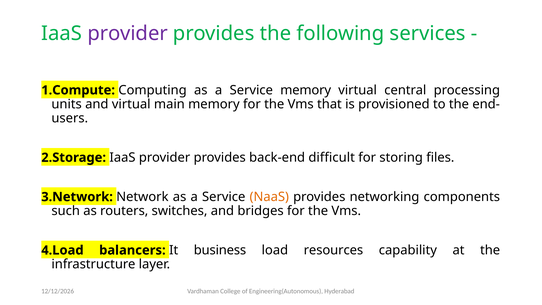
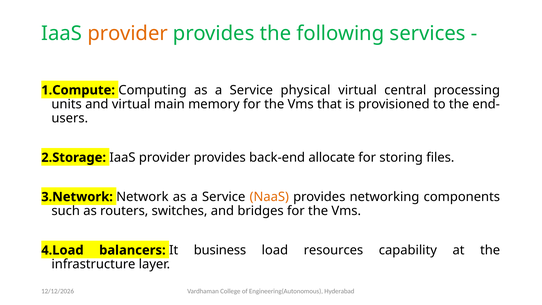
provider colour: purple -> orange (128, 33)
Service memory: memory -> physical (306, 90)
difficult: difficult -> allocate (332, 157)
